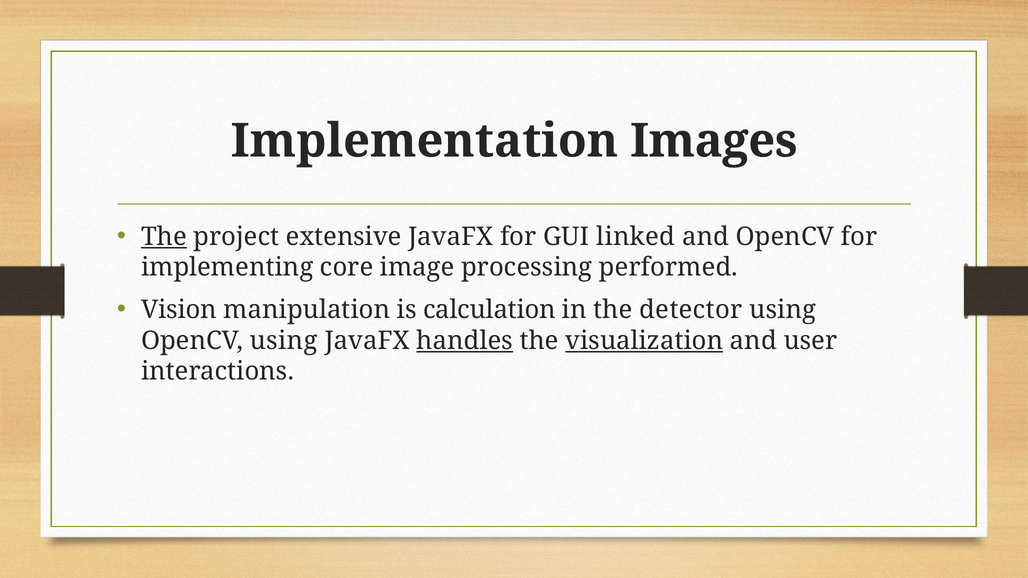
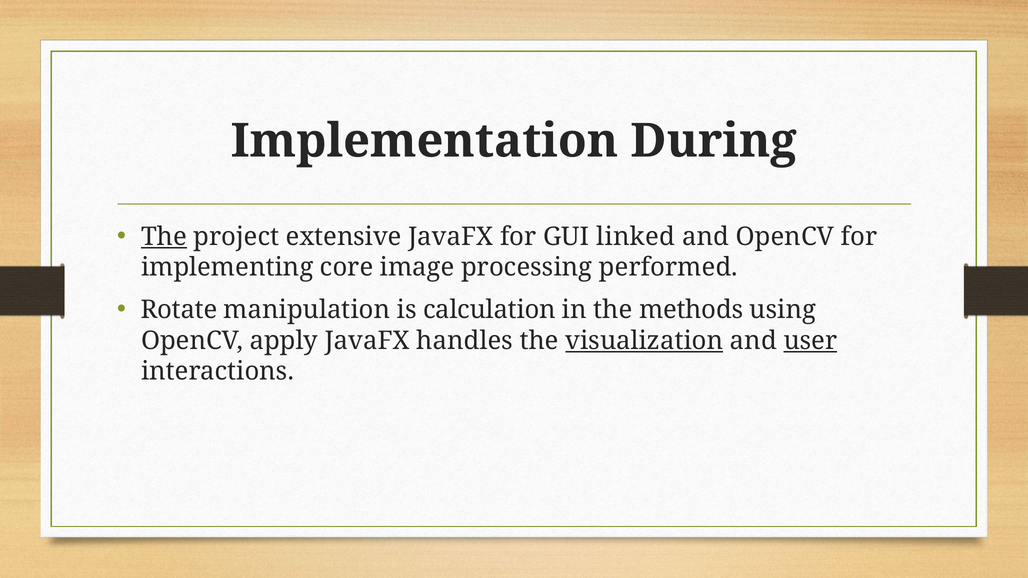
Images: Images -> During (714, 141)
Vision: Vision -> Rotate (179, 310)
detector: detector -> methods (691, 310)
OpenCV using: using -> apply (284, 341)
handles underline: present -> none (465, 341)
user underline: none -> present (810, 341)
